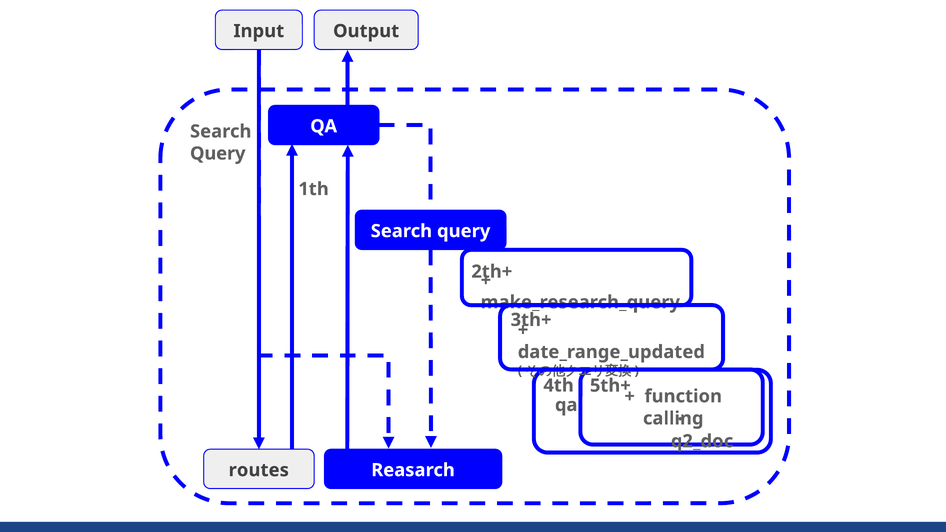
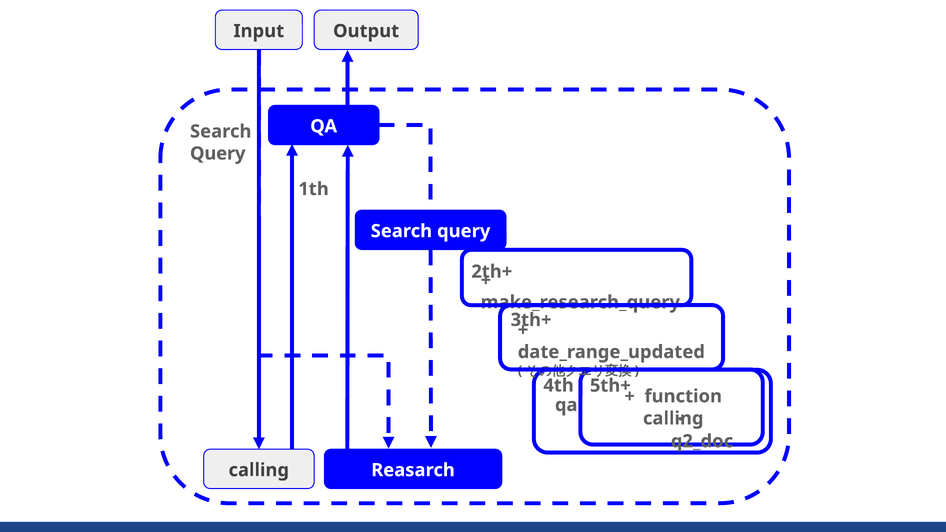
routes: routes -> calling (259, 470)
